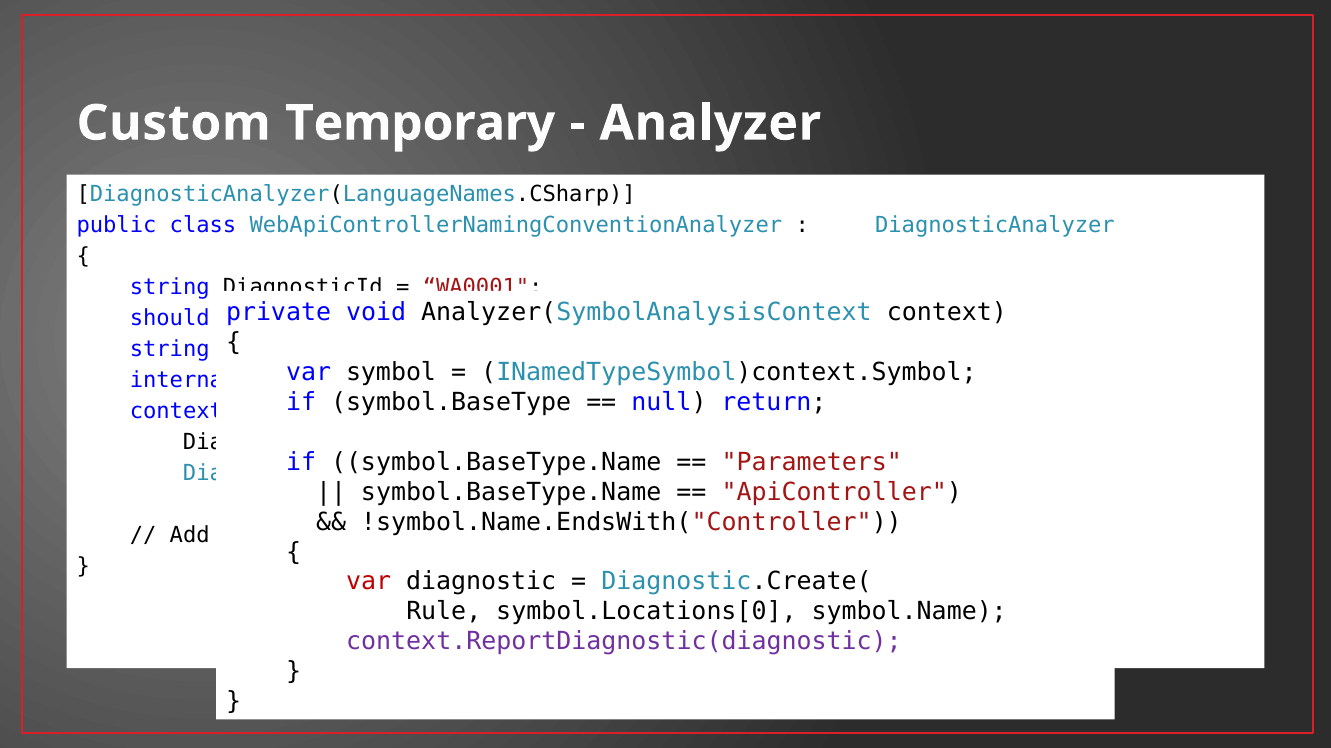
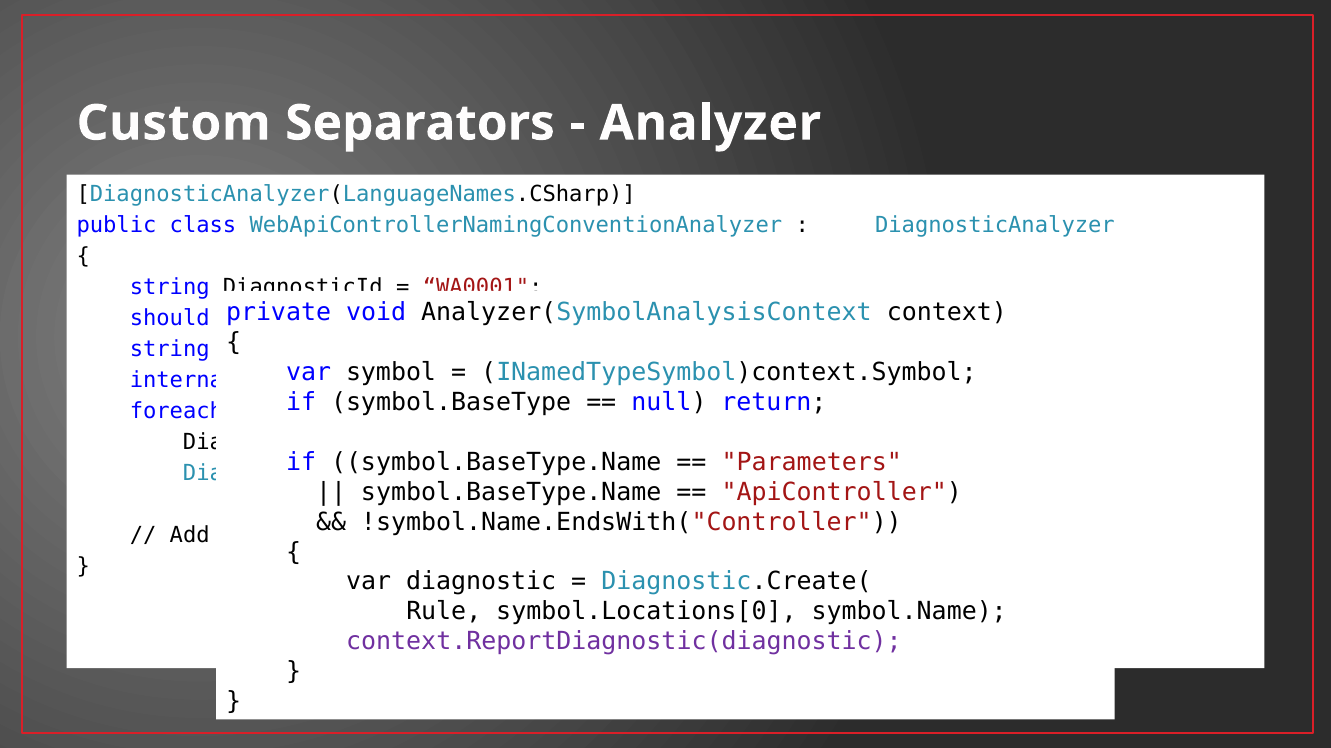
Temporary: Temporary -> Separators (420, 123)
context: context -> foreach (176, 412)
var colour: red -> black (369, 582)
